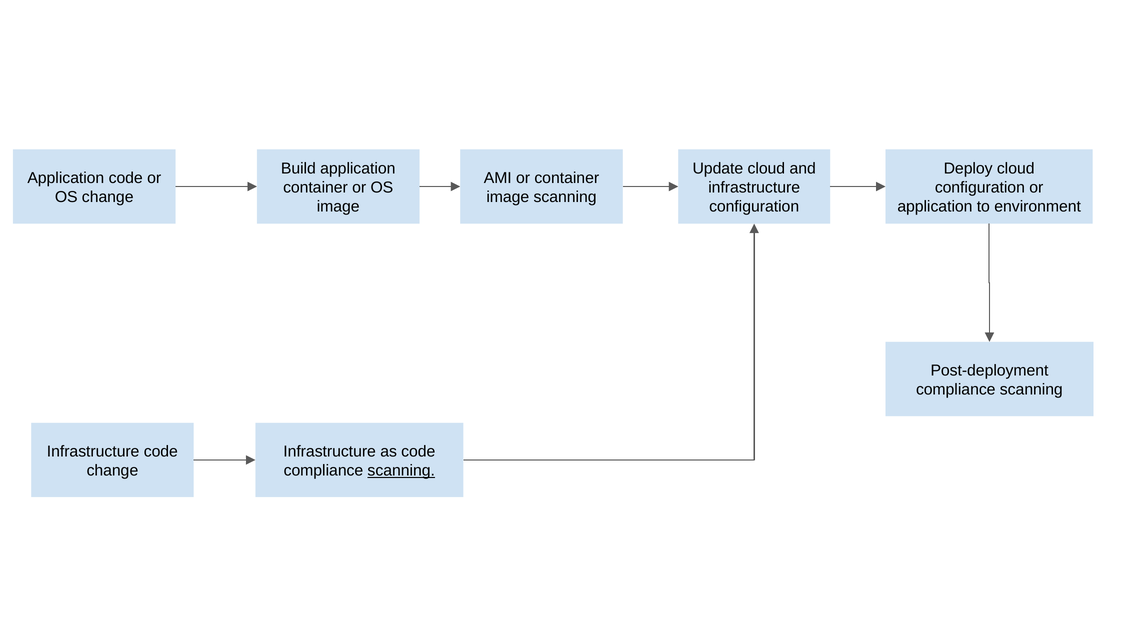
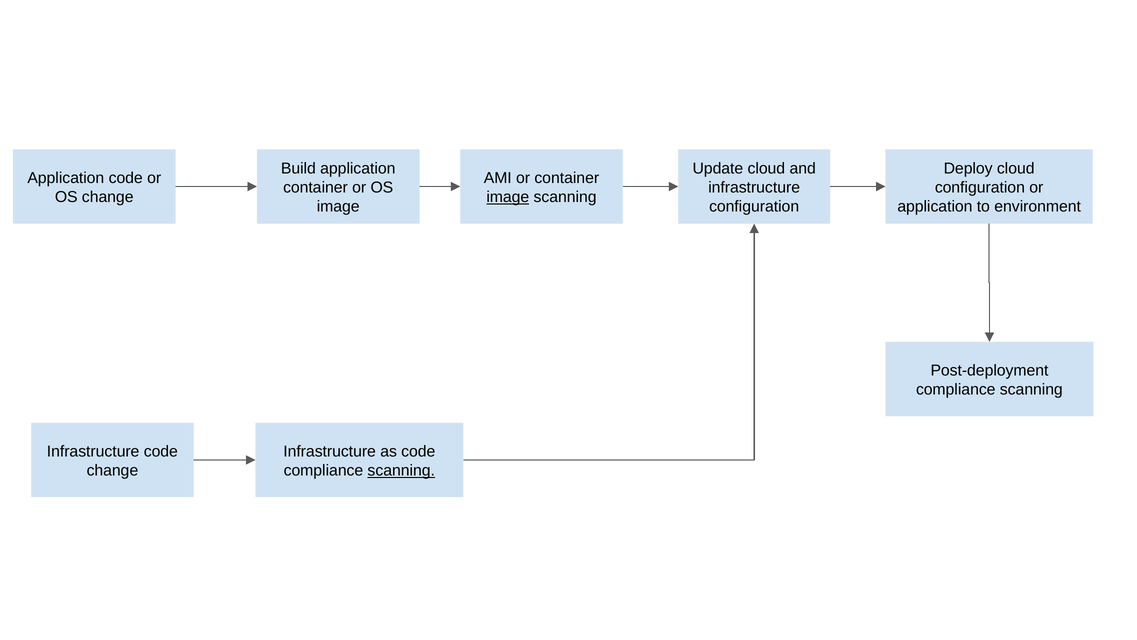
image underline: none -> present (508, 197)
